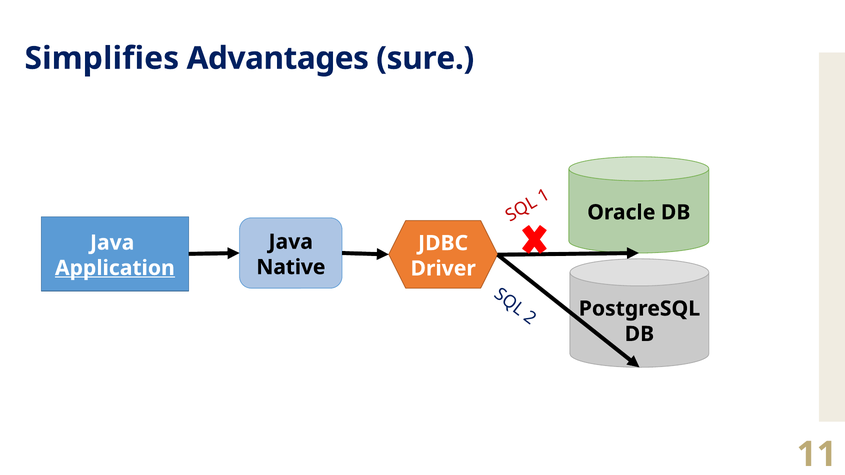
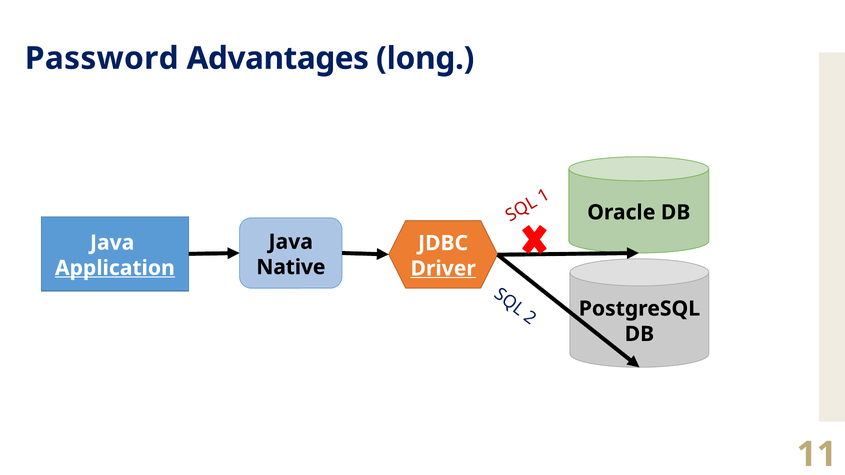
Simplifies: Simplifies -> Password (102, 58)
sure: sure -> long (425, 58)
Driver underline: none -> present (443, 269)
